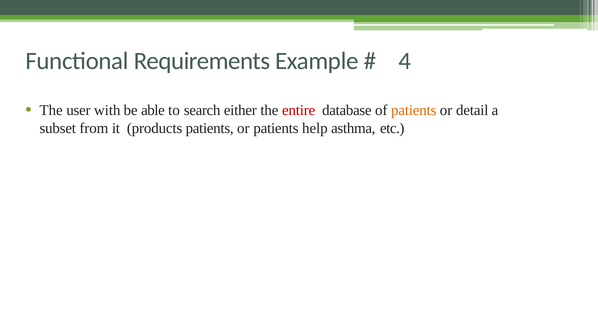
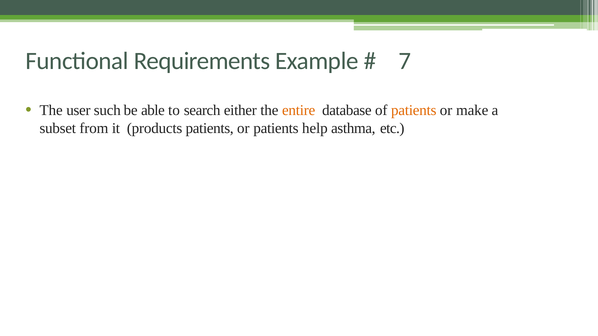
4: 4 -> 7 (405, 61)
with: with -> such (107, 111)
entire colour: red -> orange (299, 111)
detail: detail -> make (472, 111)
